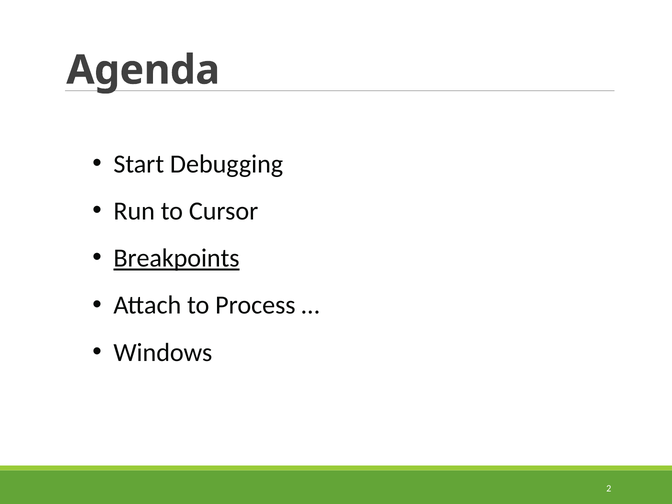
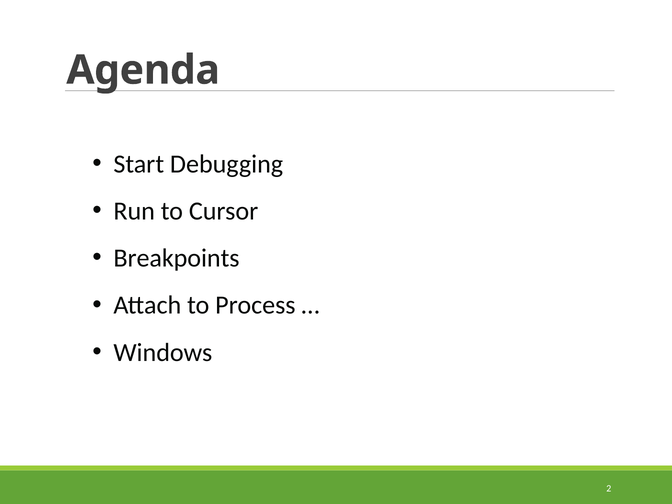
Breakpoints underline: present -> none (176, 258)
